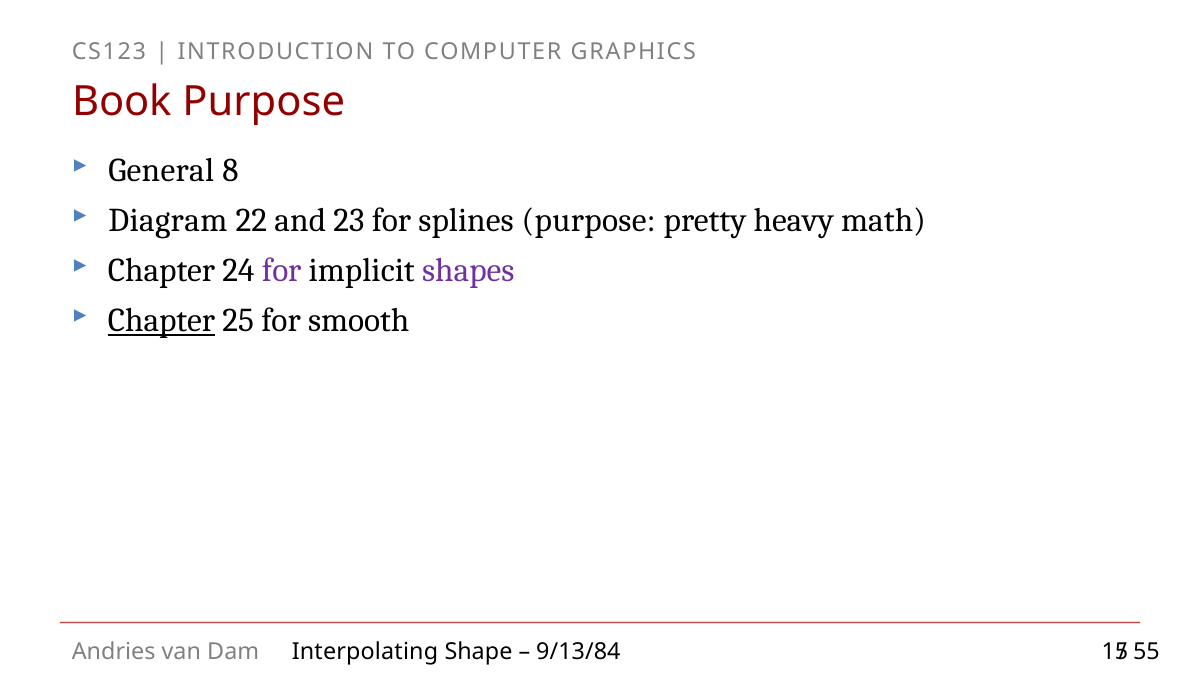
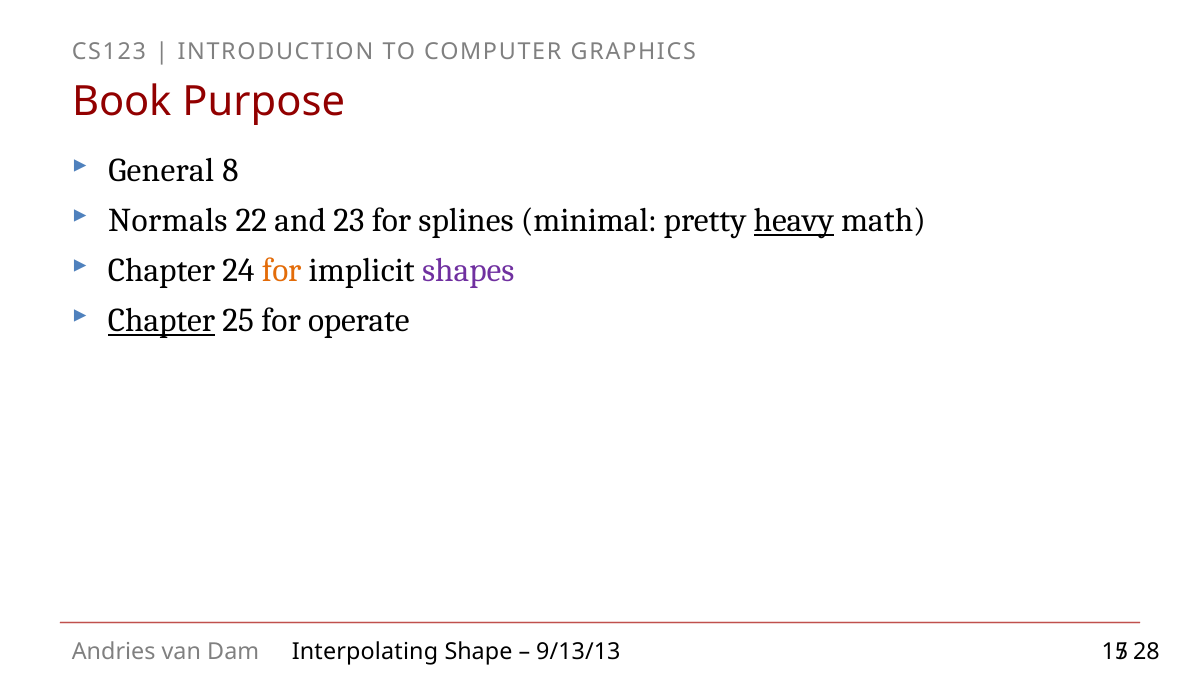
Diagram: Diagram -> Normals (168, 221)
splines purpose: purpose -> minimal (589, 221)
heavy underline: none -> present (794, 221)
for colour: purple -> orange (282, 271)
smooth: smooth -> operate (359, 321)
9/13/84: 9/13/84 -> 9/13/13 (578, 652)
55: 55 -> 28 (1146, 652)
